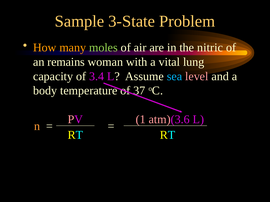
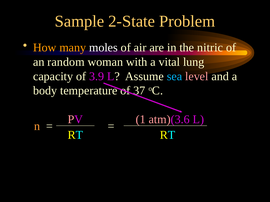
3-State: 3-State -> 2-State (132, 21)
moles colour: light green -> white (103, 48)
remains: remains -> random (66, 62)
3.4: 3.4 -> 3.9 (97, 76)
